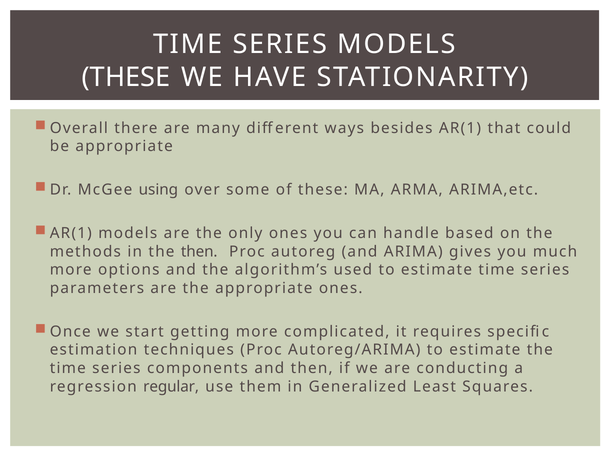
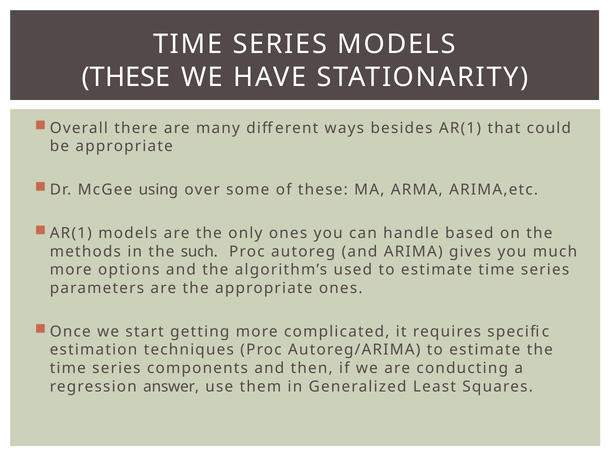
the then: then -> such (199, 252)
regular: regular -> answer (171, 387)
